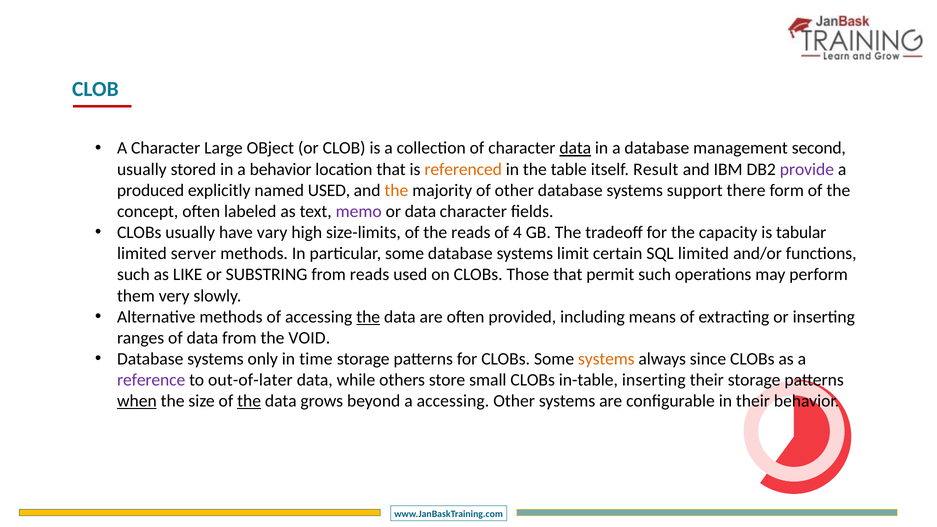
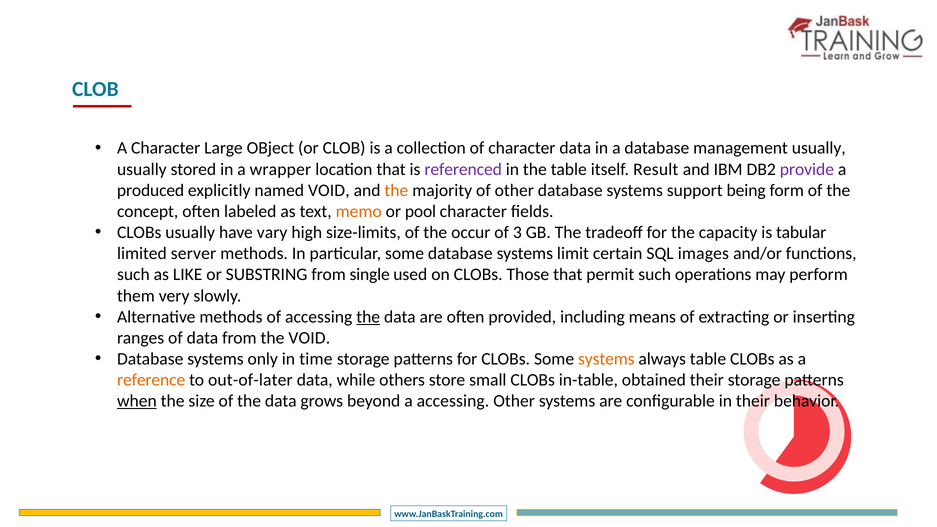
data underline: present -> none (575, 148)
management second: second -> usually (819, 148)
a behavior: behavior -> wrapper (280, 169)
referenced colour: orange -> purple (463, 169)
named USED: USED -> VOID (329, 190)
there: there -> being (746, 190)
memo colour: purple -> orange (359, 211)
or data: data -> pool (420, 211)
the reads: reads -> occur (471, 233)
4: 4 -> 3 (517, 233)
SQL limited: limited -> images (703, 254)
from reads: reads -> single (370, 275)
always since: since -> table (708, 359)
reference colour: purple -> orange (151, 380)
in-table inserting: inserting -> obtained (654, 380)
the underline: present -> none (249, 401)
